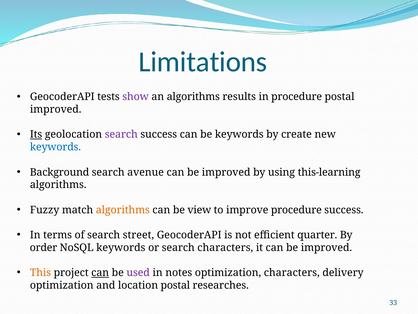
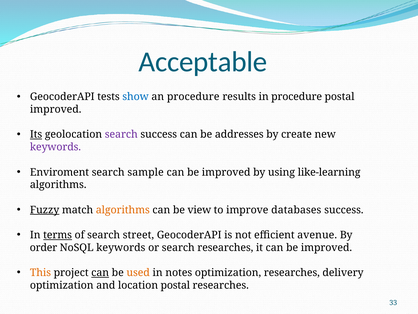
Limitations: Limitations -> Acceptable (203, 62)
show colour: purple -> blue (136, 97)
an algorithms: algorithms -> procedure (193, 97)
be keywords: keywords -> addresses (239, 134)
keywords colour: blue -> purple (55, 147)
Background: Background -> Enviroment (60, 172)
avenue: avenue -> sample (146, 172)
this-learning: this-learning -> like-learning (329, 172)
Fuzzy underline: none -> present (45, 210)
improve procedure: procedure -> databases (296, 210)
terms underline: none -> present (58, 235)
quarter: quarter -> avenue (317, 235)
search characters: characters -> researches (225, 247)
used colour: purple -> orange (138, 272)
optimization characters: characters -> researches (292, 272)
